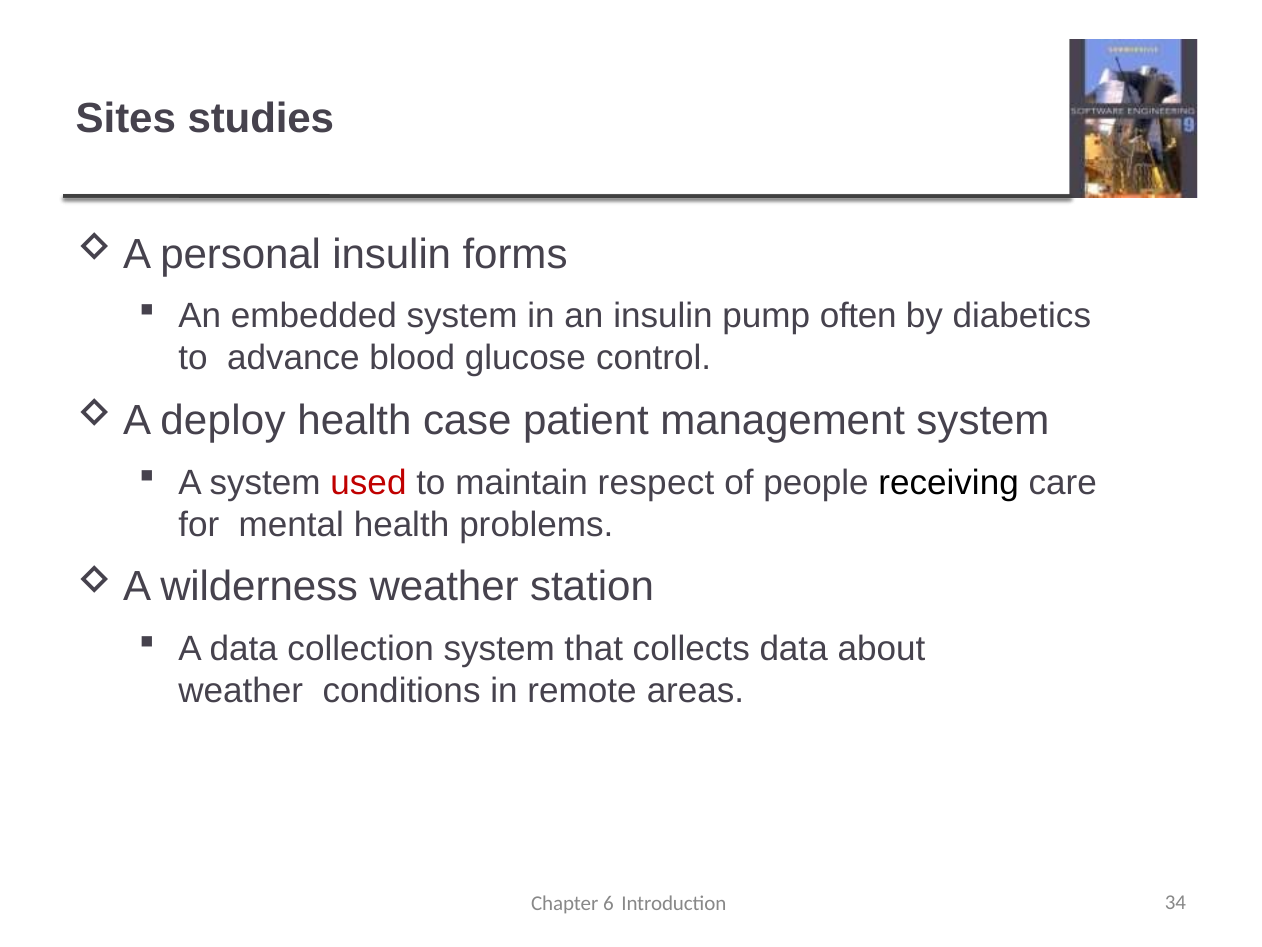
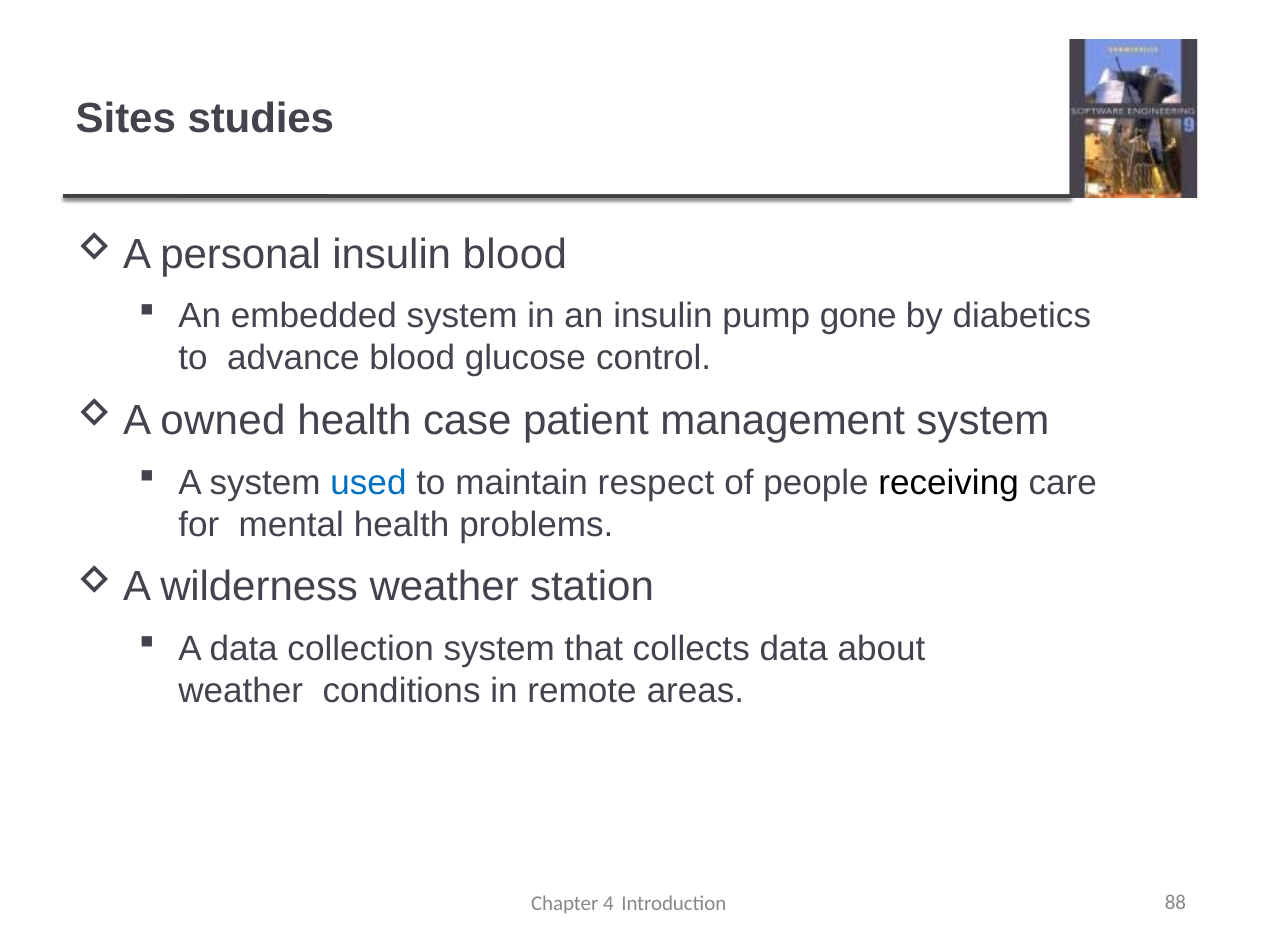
insulin forms: forms -> blood (515, 254)
often: often -> gone (858, 316)
deploy: deploy -> owned (223, 421)
used colour: red -> blue (368, 482)
6: 6 -> 4 (608, 903)
34: 34 -> 88 (1175, 902)
